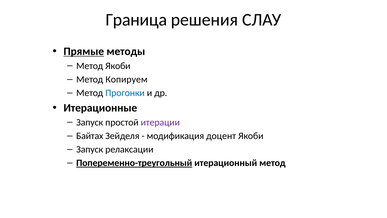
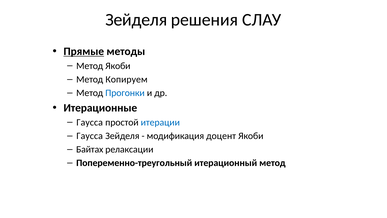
Граница: Граница -> Зейделя (136, 20)
Запуск: Запуск -> Гаусса (90, 122)
итерации colour: purple -> blue (160, 122)
Байтах: Байтах -> Гаусса (90, 136)
Запуск: Запуск -> Байтах (90, 149)
Попеременно-треугольный underline: present -> none (134, 163)
